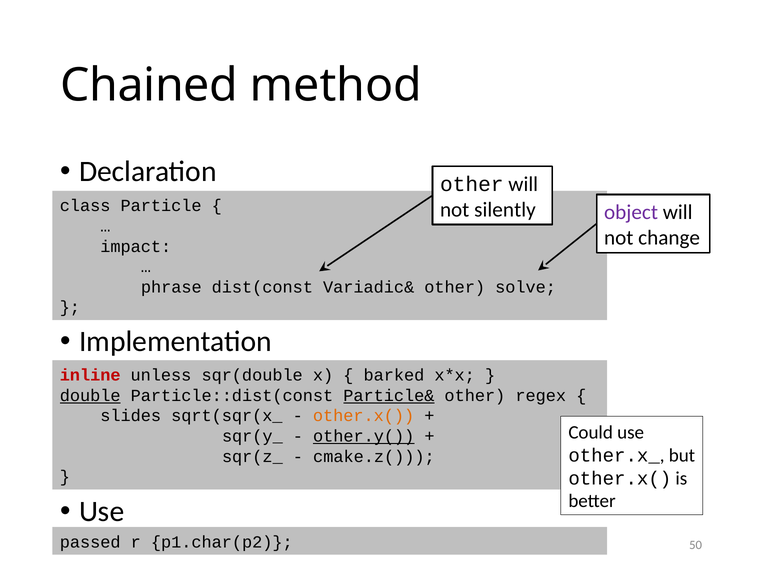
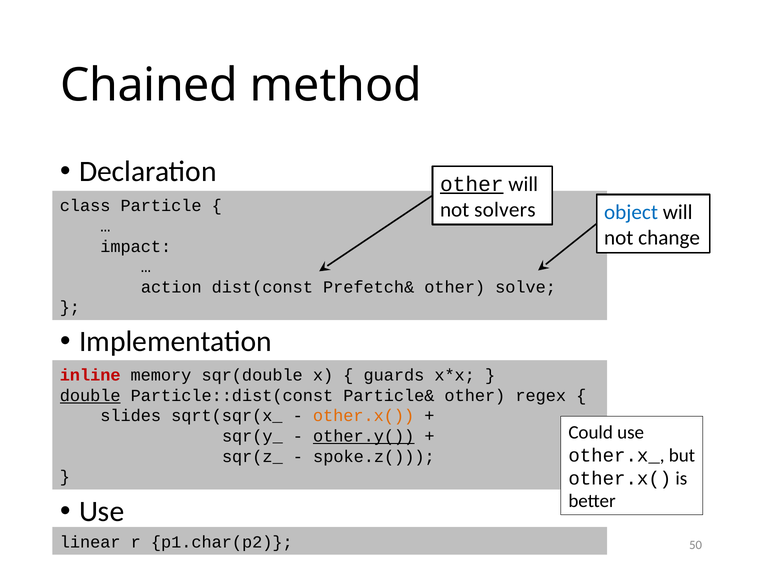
other underline: none -> present (472, 184)
silently: silently -> solvers (505, 210)
object colour: purple -> blue (631, 213)
phrase: phrase -> action (171, 287)
Variadic&: Variadic& -> Prefetch& (369, 287)
unless: unless -> memory (161, 376)
barked: barked -> guards (394, 376)
Particle& underline: present -> none (389, 396)
cmake.z(: cmake.z( -> spoke.z( (374, 457)
passed: passed -> linear (90, 542)
